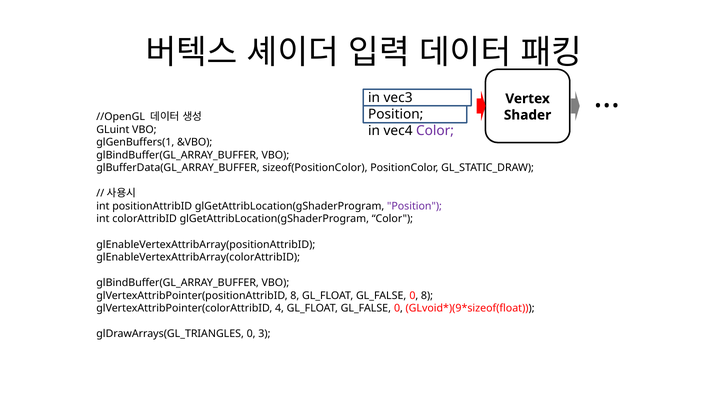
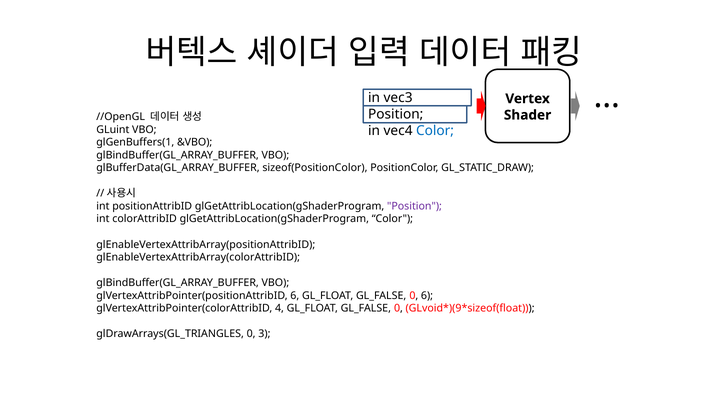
Color colour: purple -> blue (435, 131)
glVertexAttribPointer(positionAttribID 8: 8 -> 6 (295, 295)
0 8: 8 -> 6 (427, 295)
